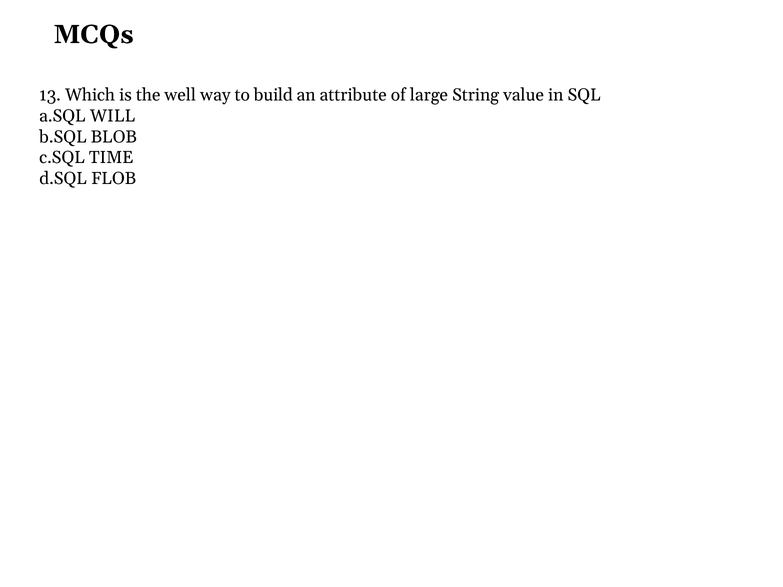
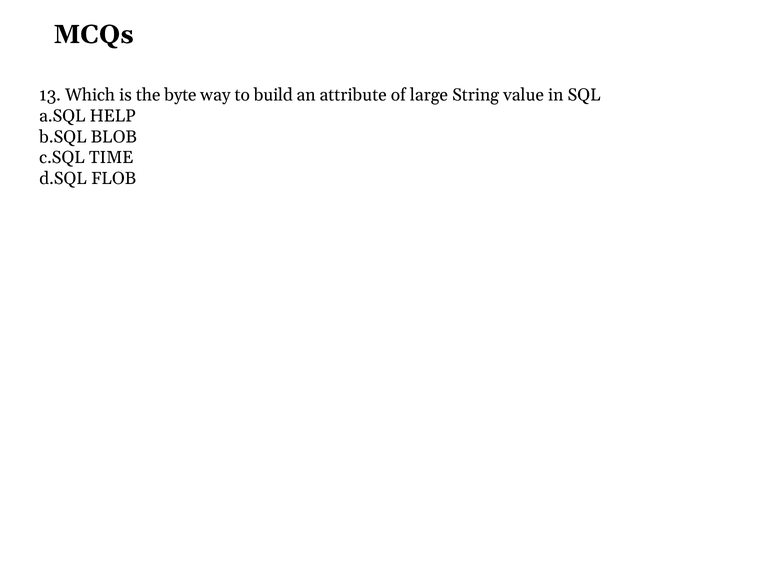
well: well -> byte (180, 95)
WILL: WILL -> HELP (113, 116)
